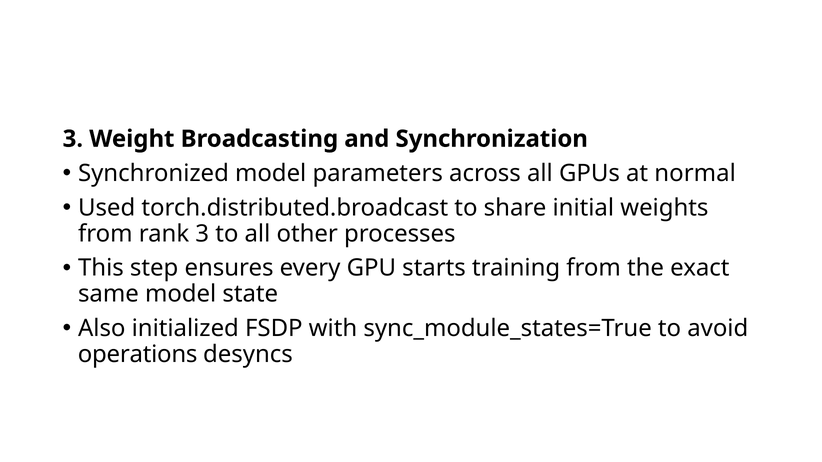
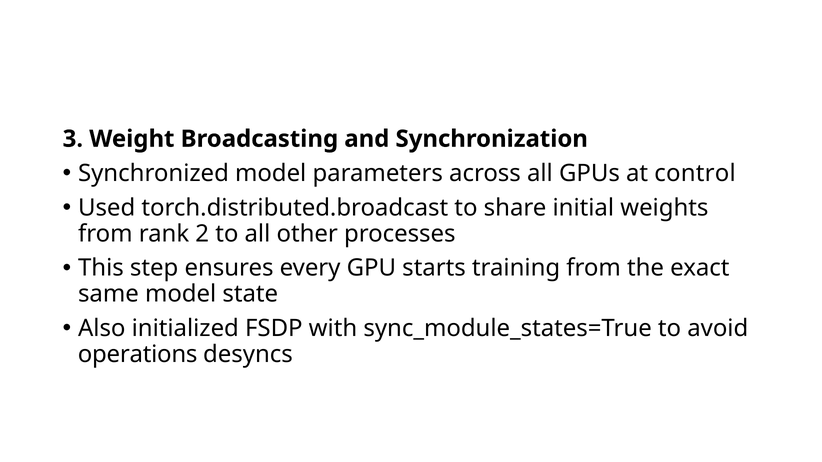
normal: normal -> control (695, 173)
rank 3: 3 -> 2 (202, 234)
